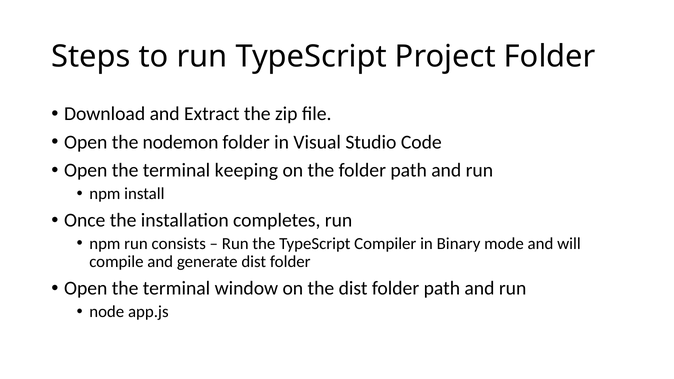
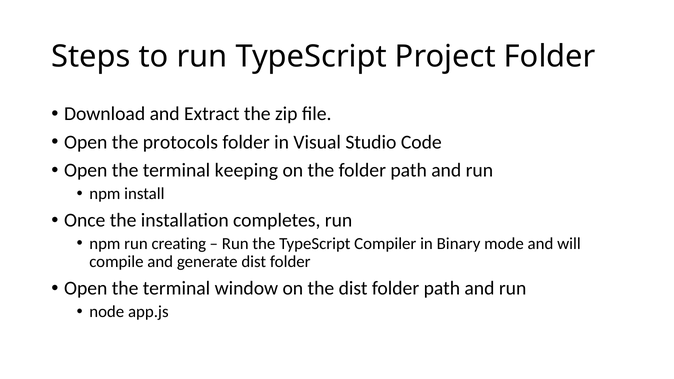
nodemon: nodemon -> protocols (180, 142)
consists: consists -> creating (179, 244)
